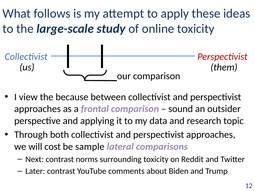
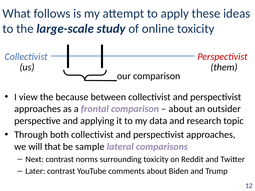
sound: sound -> about (181, 109)
cost: cost -> that (53, 147)
